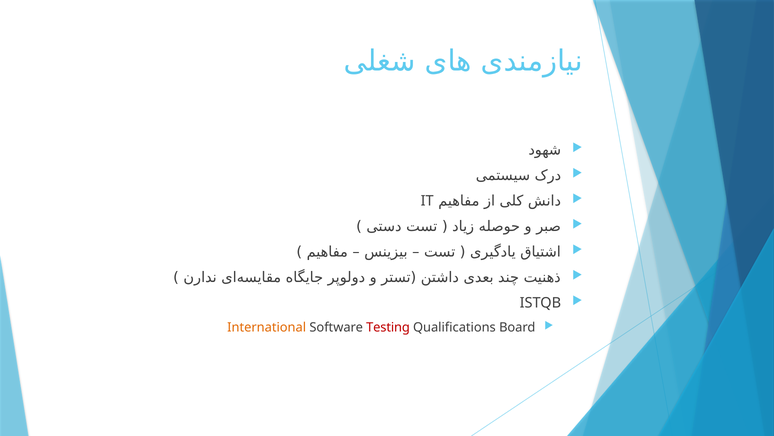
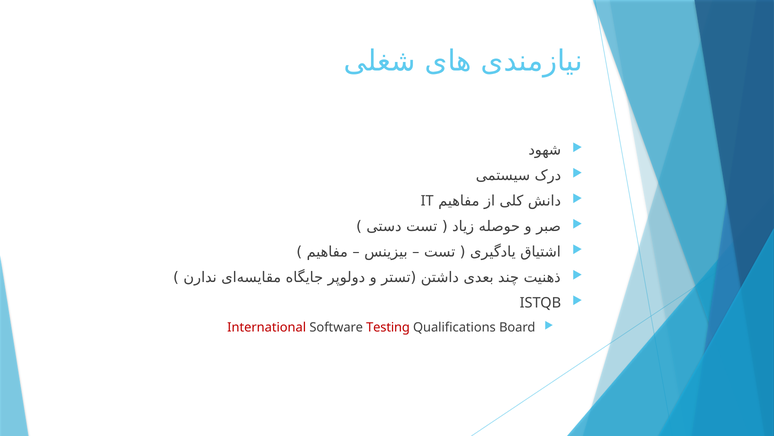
International colour: orange -> red (267, 327)
